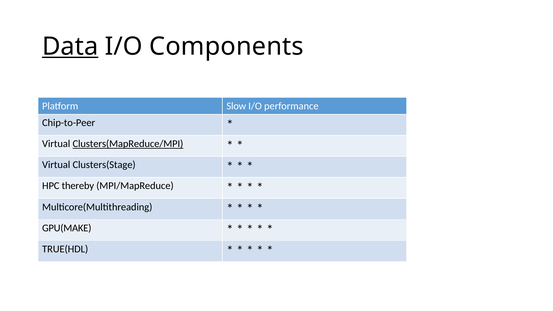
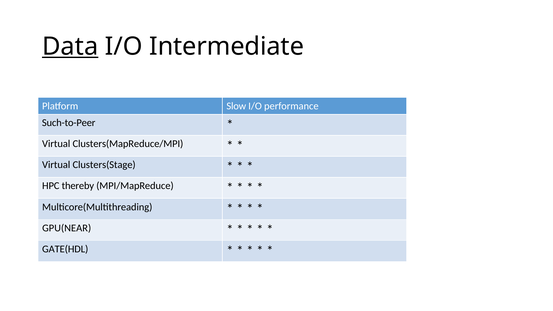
Components: Components -> Intermediate (227, 46)
Chip-to-Peer: Chip-to-Peer -> Such-to-Peer (69, 123)
Clusters(MapReduce/MPI underline: present -> none (128, 144)
GPU(MAKE: GPU(MAKE -> GPU(NEAR (67, 228)
TRUE(HDL: TRUE(HDL -> GATE(HDL (65, 249)
